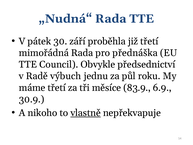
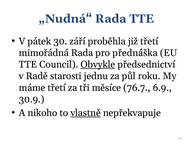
Obvykle underline: none -> present (98, 64)
výbuch: výbuch -> starosti (66, 76)
83.9: 83.9 -> 76.7 (137, 88)
